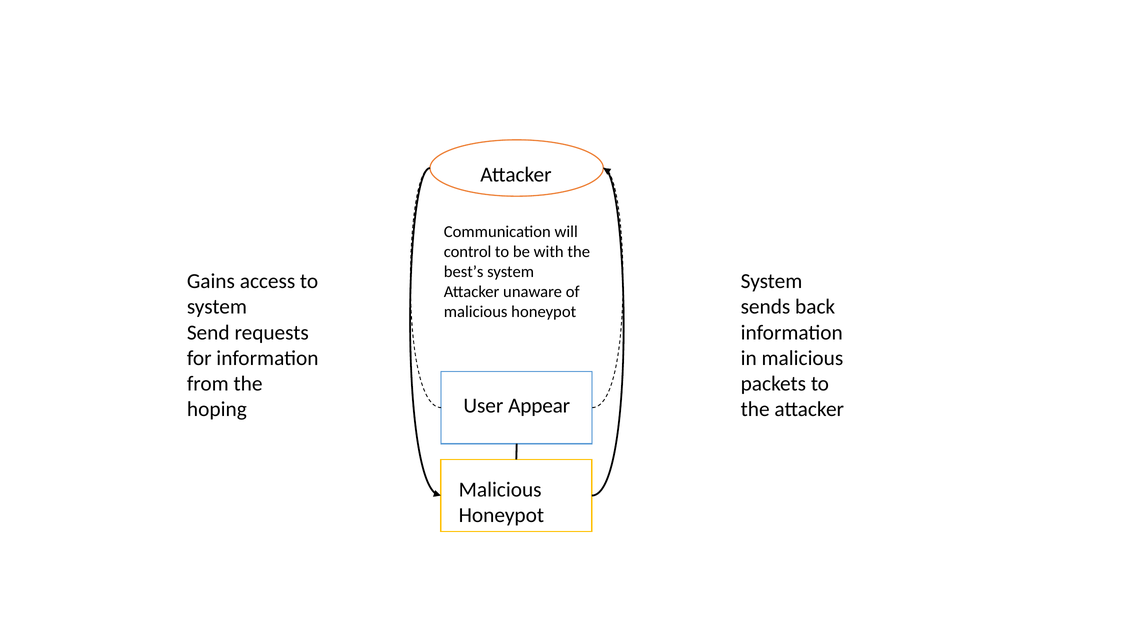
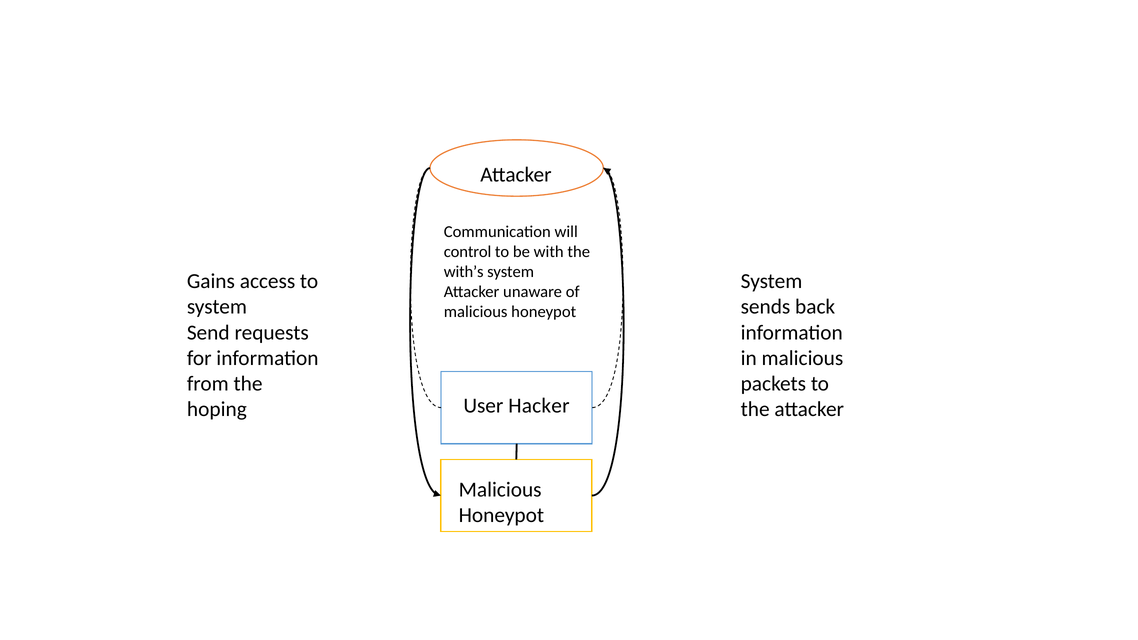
best’s: best’s -> with’s (464, 272)
Appear: Appear -> Hacker (539, 406)
